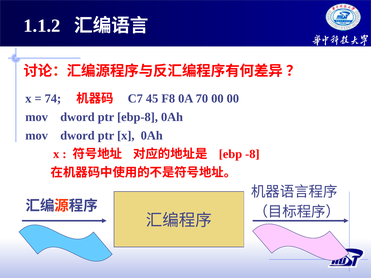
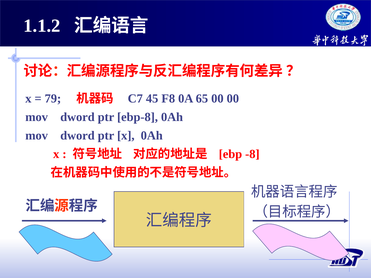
74: 74 -> 79 (53, 99)
70: 70 -> 65 (202, 99)
